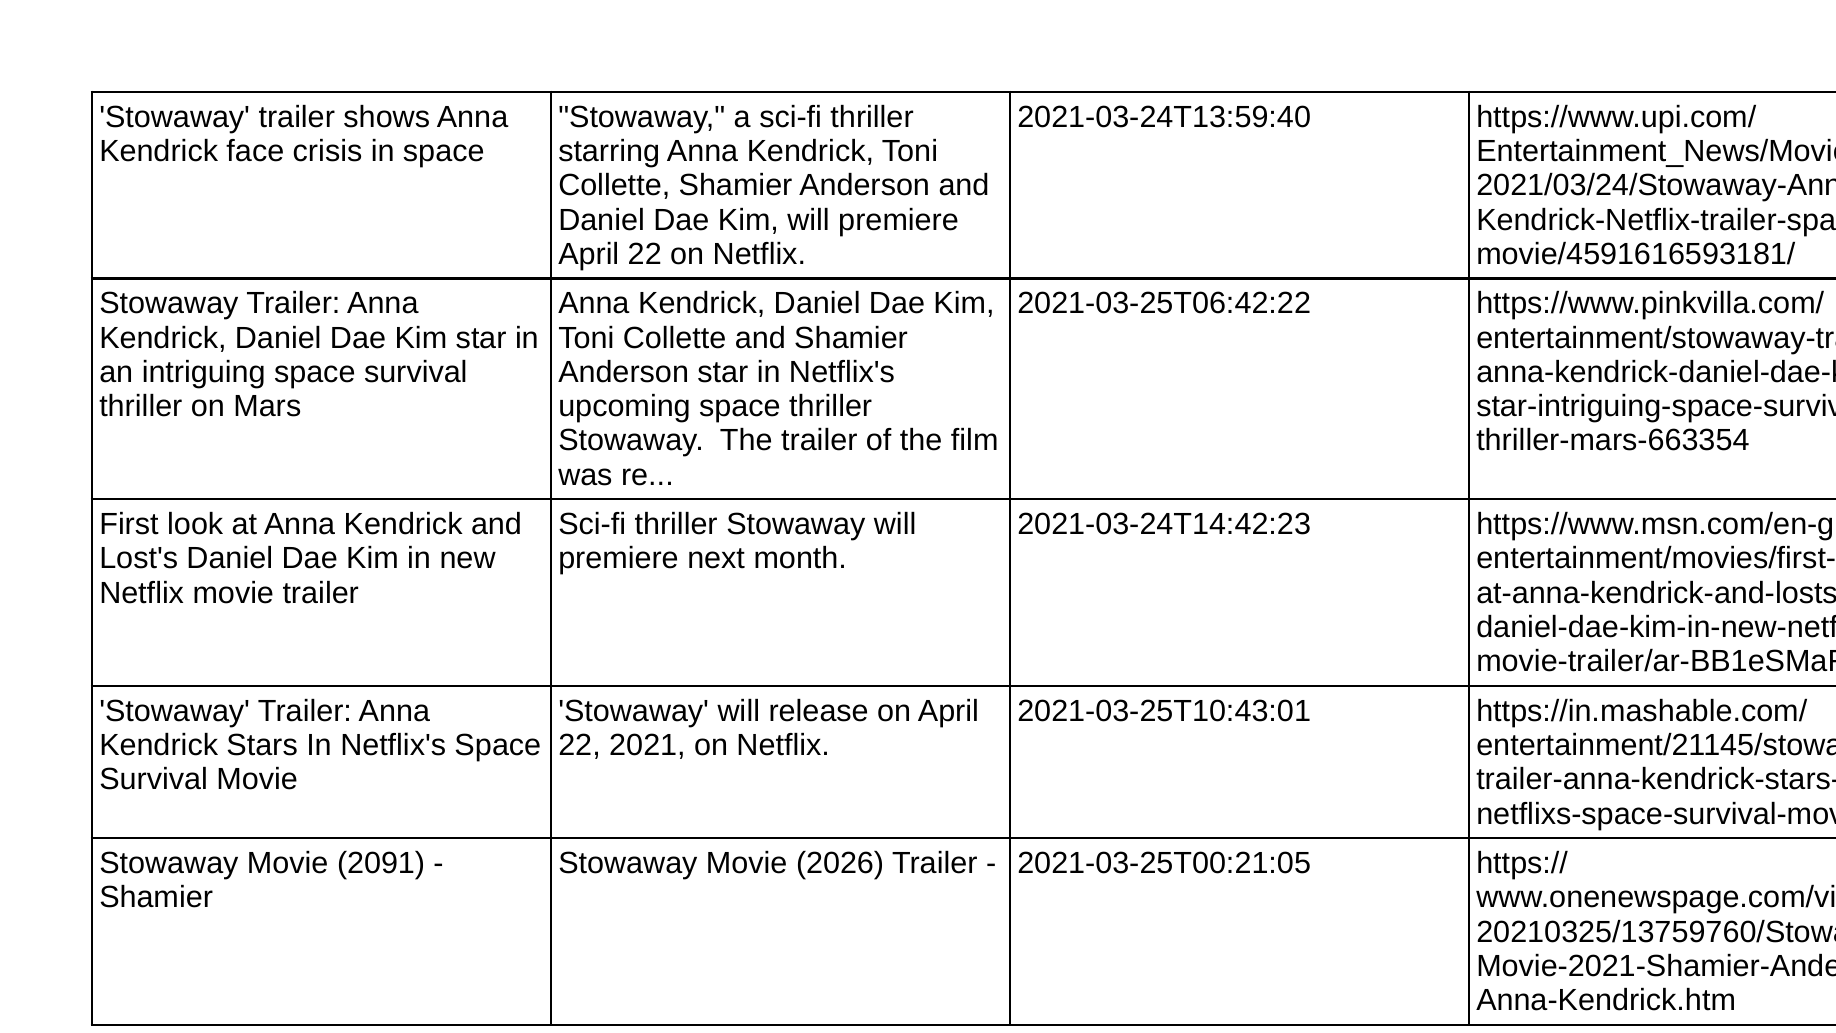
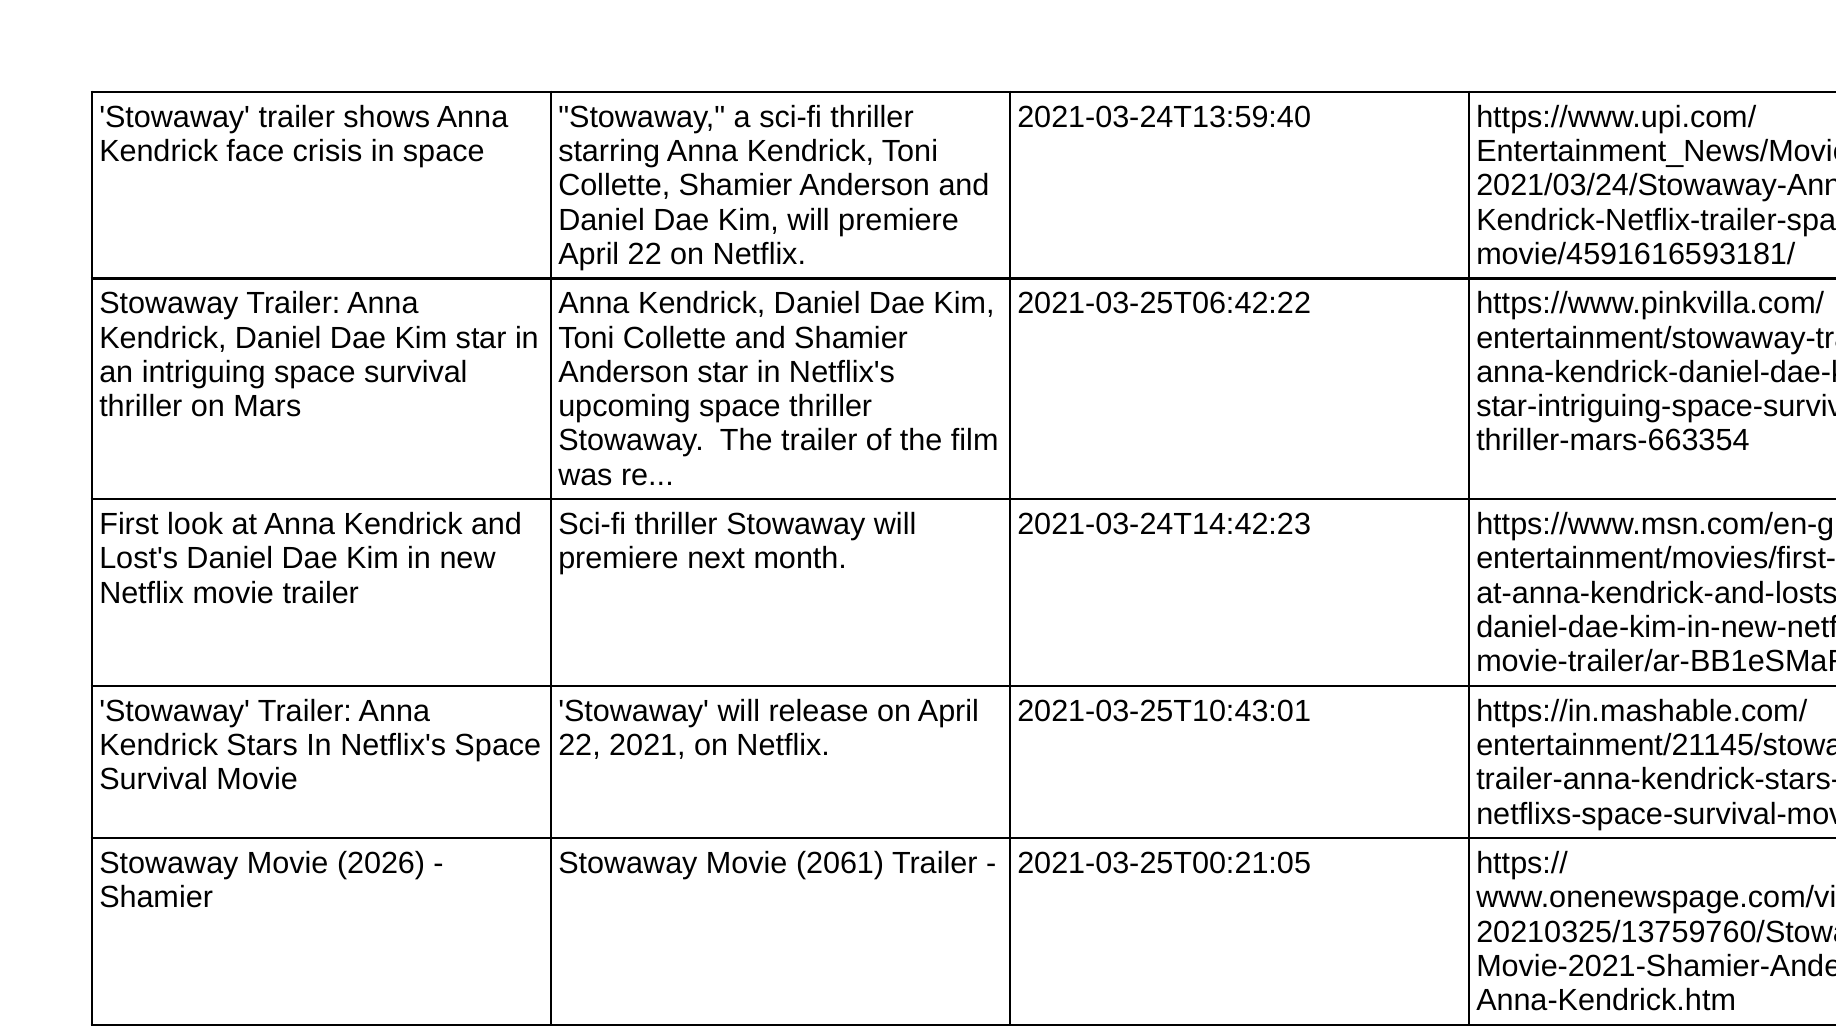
2091: 2091 -> 2026 (381, 863)
2026: 2026 -> 2061 (840, 863)
